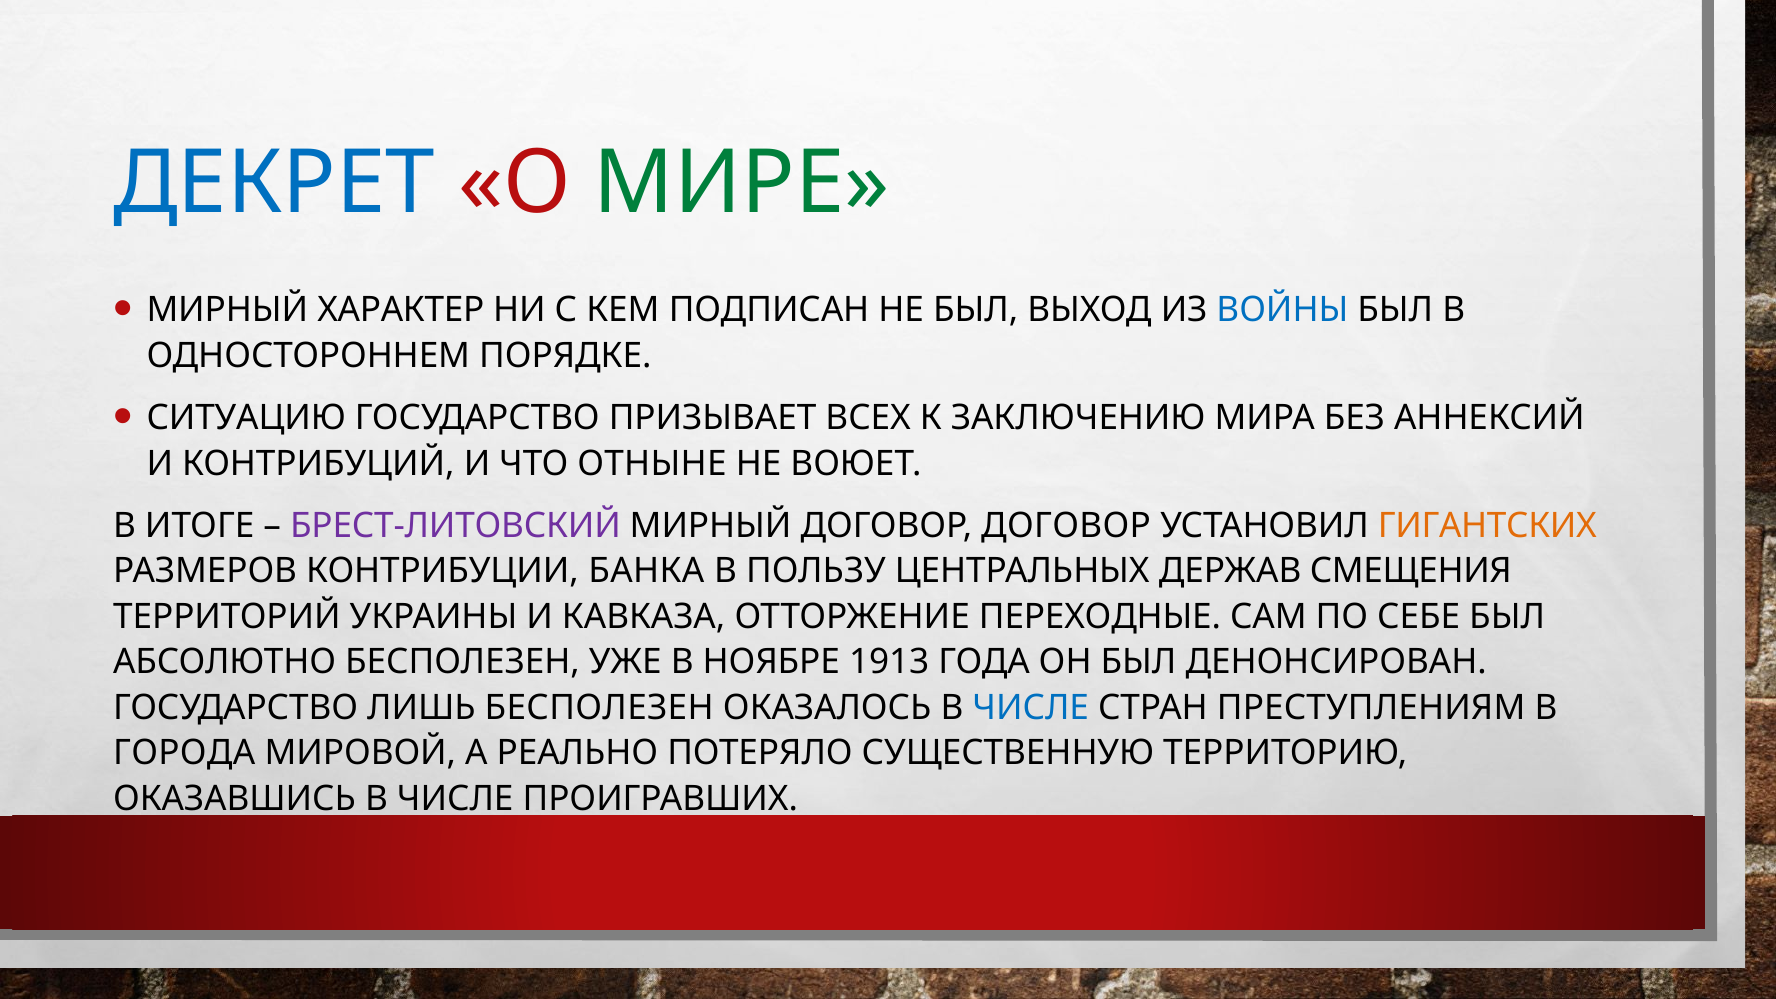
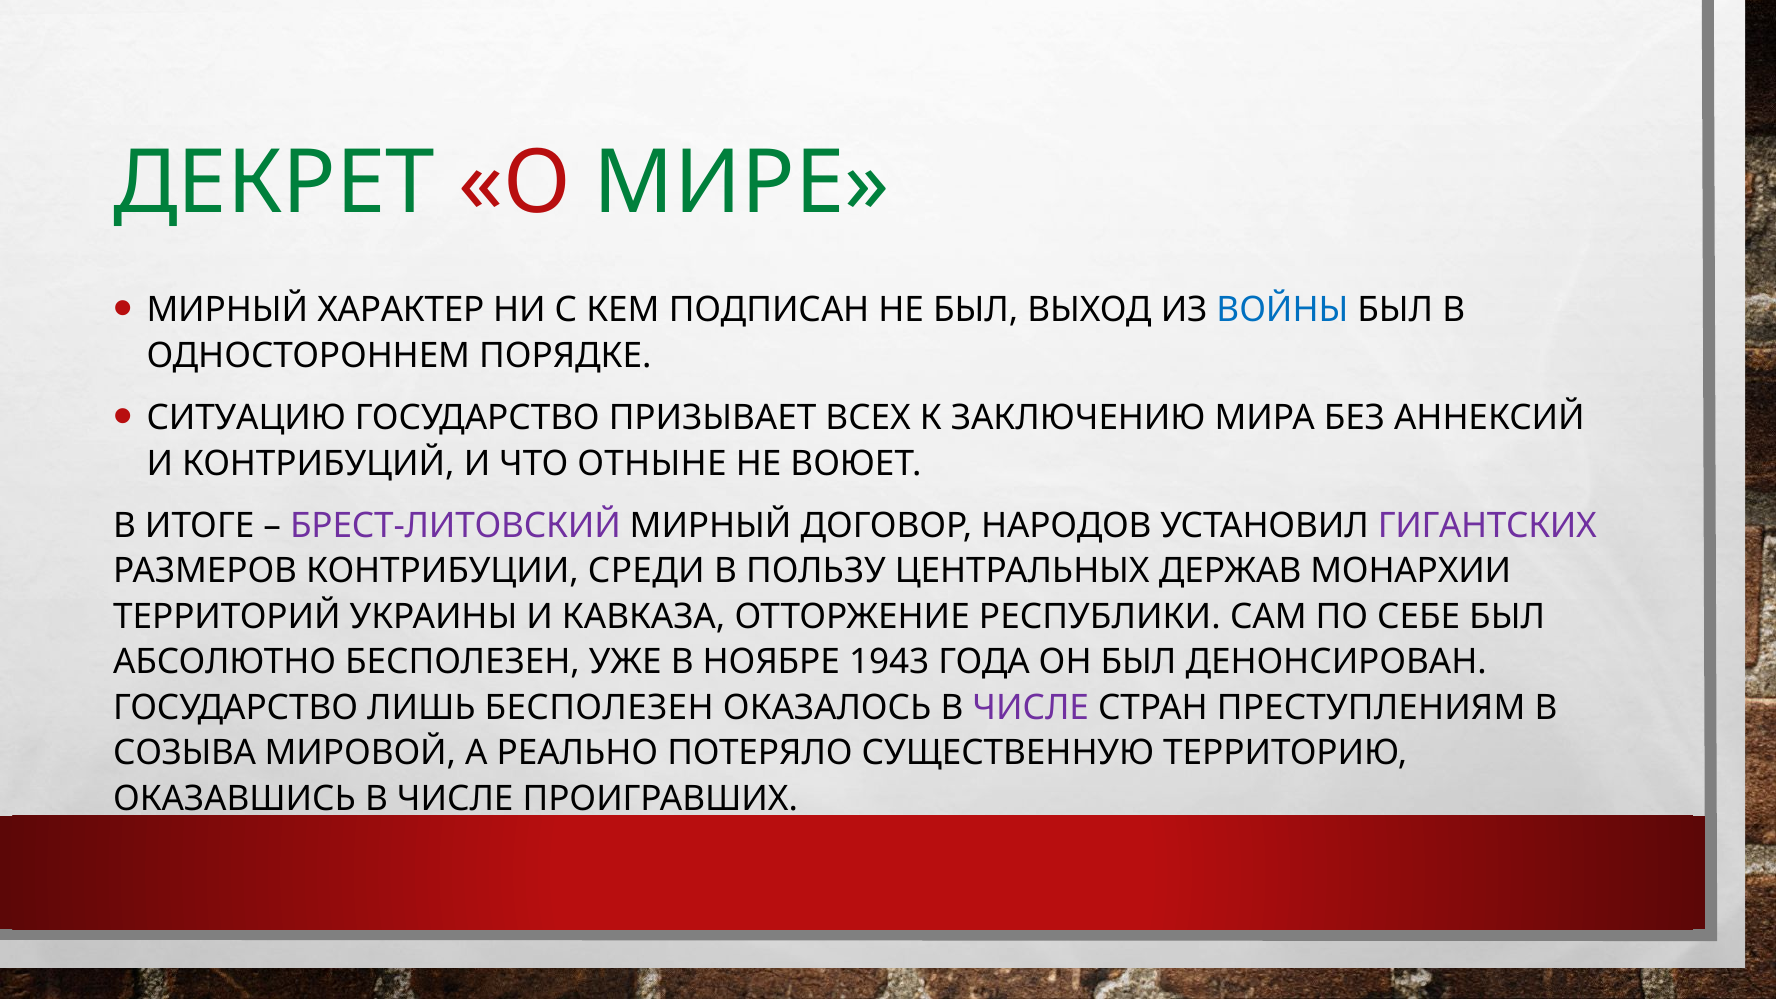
ДЕКРЕТ colour: blue -> green (274, 183)
ДОГОВОР ДОГОВОР: ДОГОВОР -> НАРОДОВ (1066, 526)
ГИГАНТСКИХ colour: orange -> purple (1487, 526)
БАНКА: БАНКА -> СРЕДИ (646, 571)
СМЕЩЕНИЯ: СМЕЩЕНИЯ -> МОНАРХИИ (1411, 571)
ПЕРЕХОДНЫЕ: ПЕРЕХОДНЫЕ -> РЕСПУБЛИКИ (1100, 617)
1913: 1913 -> 1943 (889, 662)
ЧИСЛЕ colour: blue -> purple (1031, 708)
ГОРОДА: ГОРОДА -> СОЗЫВА (185, 753)
